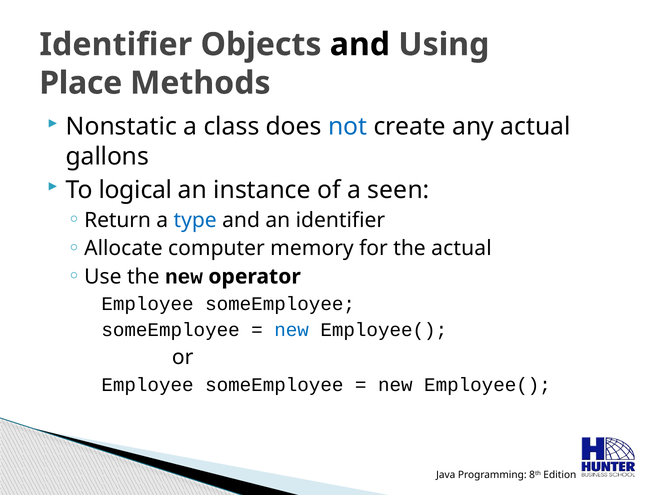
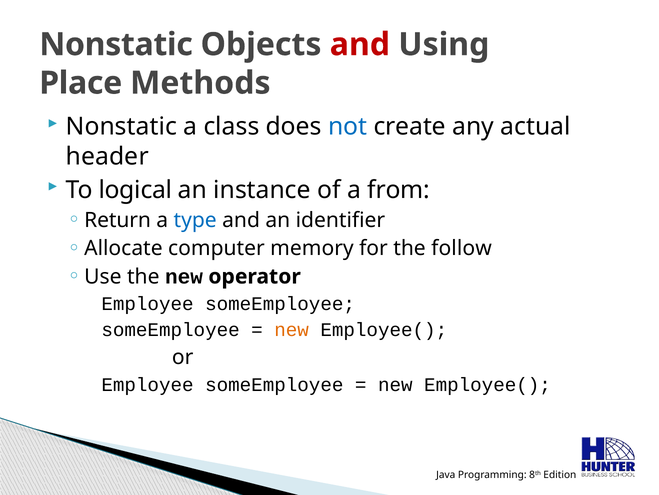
Identifier: Identifier -> Nonstatic (116, 44)
and colour: black -> red (360, 44)
gallons: gallons -> header (107, 156)
seen: seen -> from (399, 190)
the actual: actual -> follow (461, 248)
new colour: blue -> orange (292, 330)
